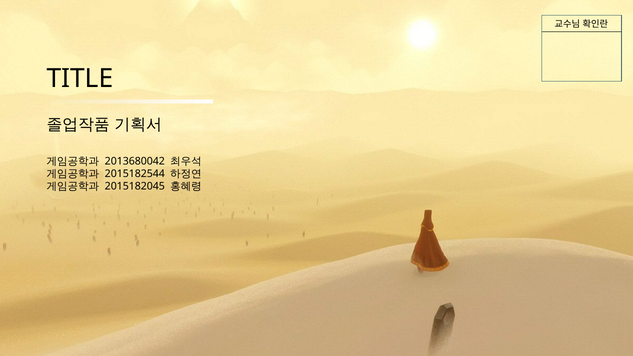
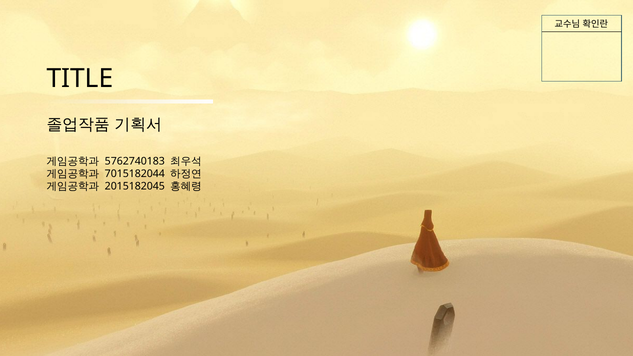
2013680042: 2013680042 -> 5762740183 (135, 161)
2015182544: 2015182544 -> 7015182044 (135, 174)
